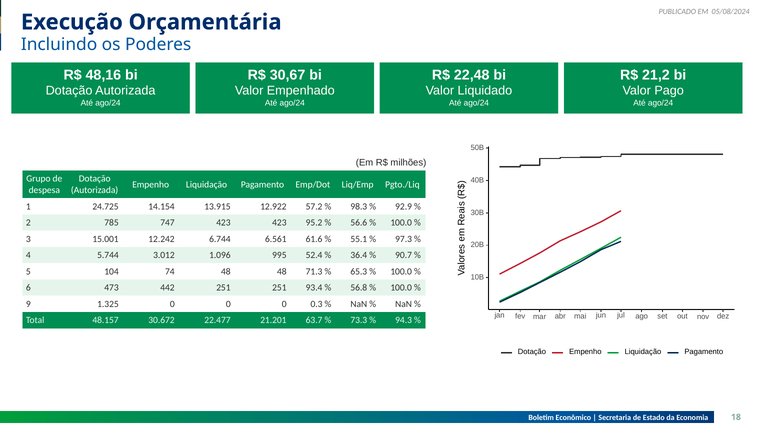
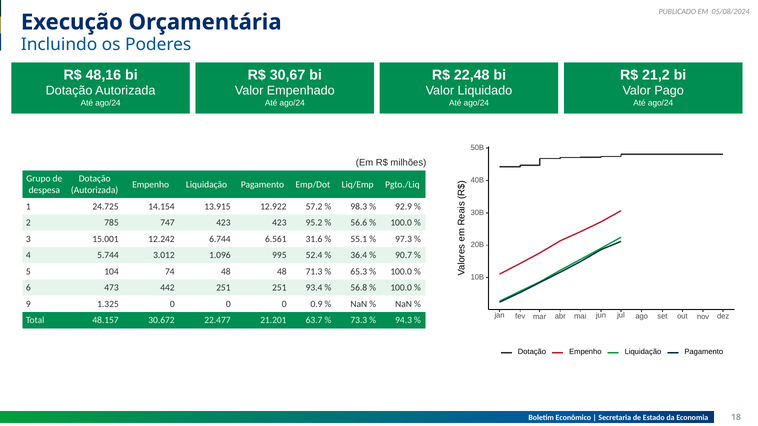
61.6: 61.6 -> 31.6 (314, 239)
0.3: 0.3 -> 0.9 (316, 304)
